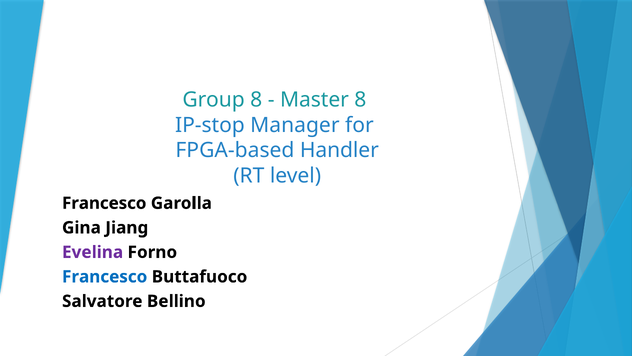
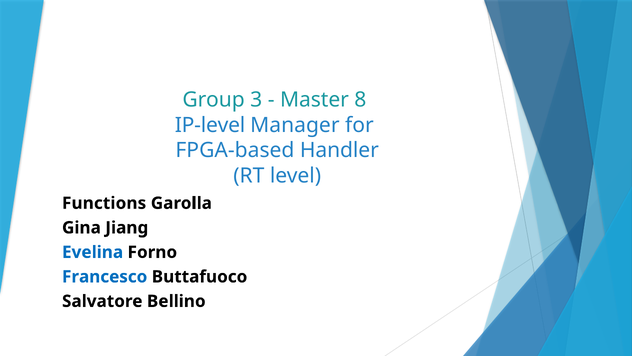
Group 8: 8 -> 3 (256, 100)
IP-stop: IP-stop -> IP-level (210, 125)
Francesco: Francesco -> Functions (104, 203)
Evelina colour: purple -> blue (93, 252)
